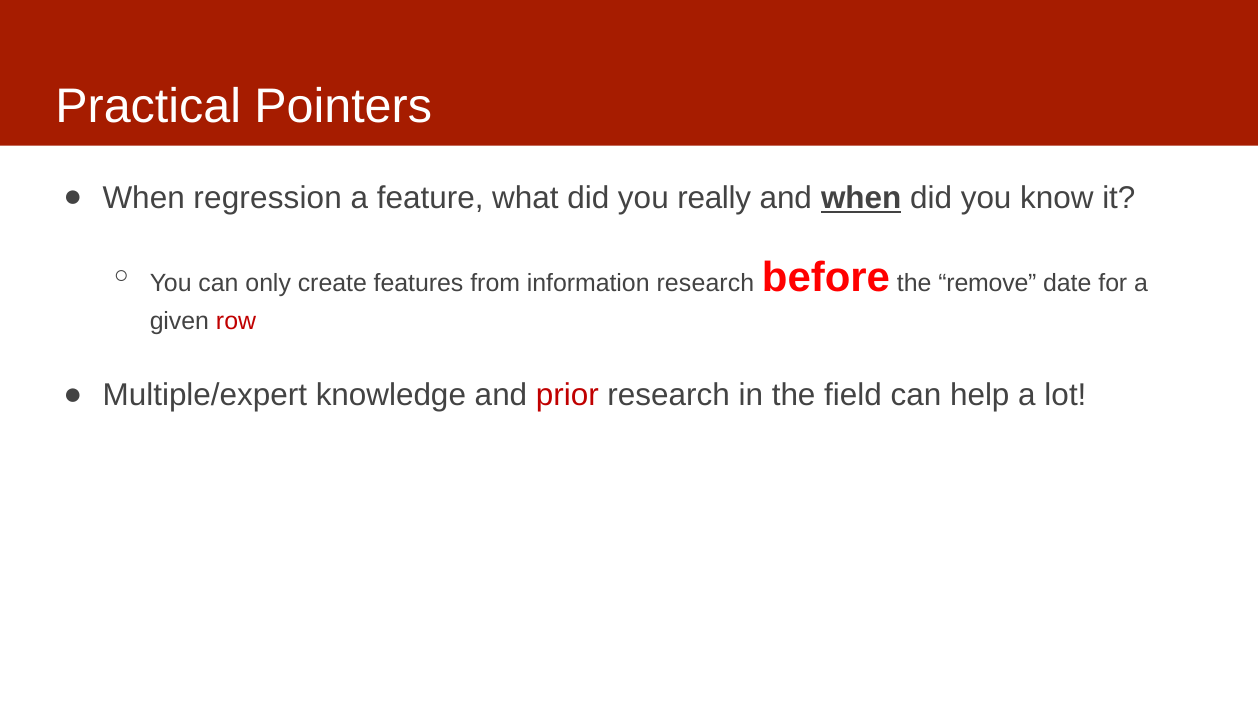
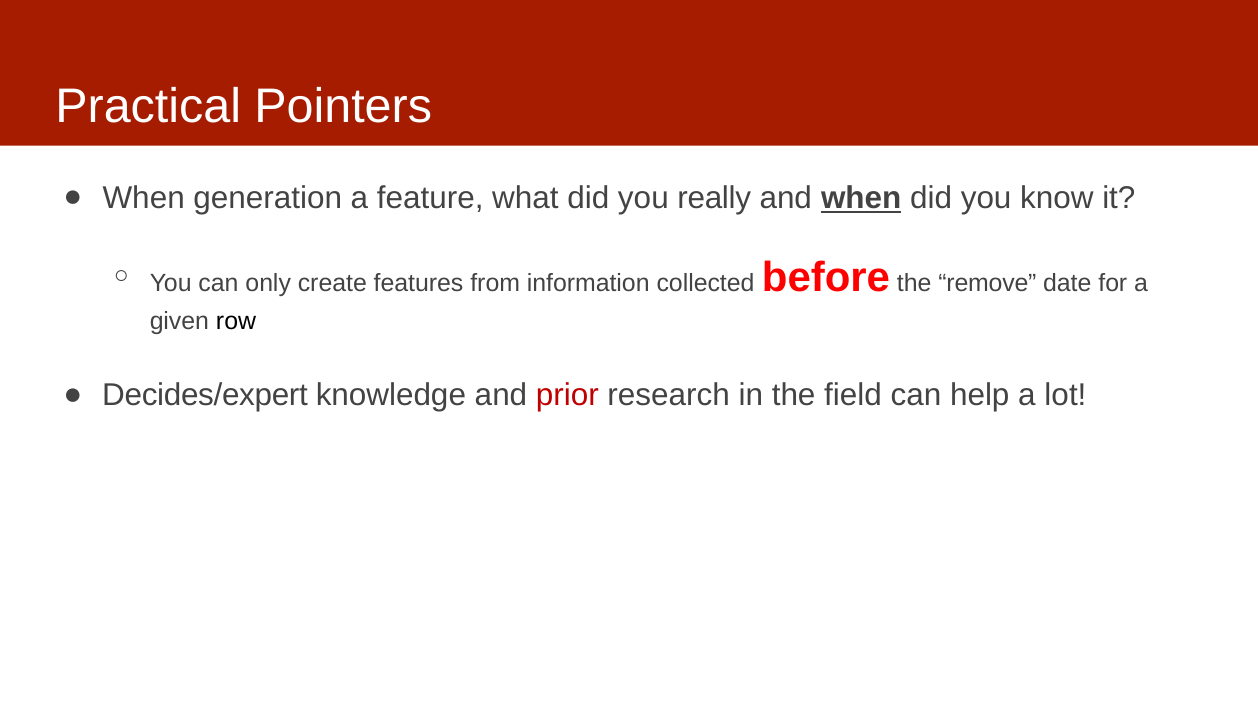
regression: regression -> generation (268, 198)
information research: research -> collected (706, 283)
row colour: red -> black (236, 321)
Multiple/expert: Multiple/expert -> Decides/expert (205, 395)
